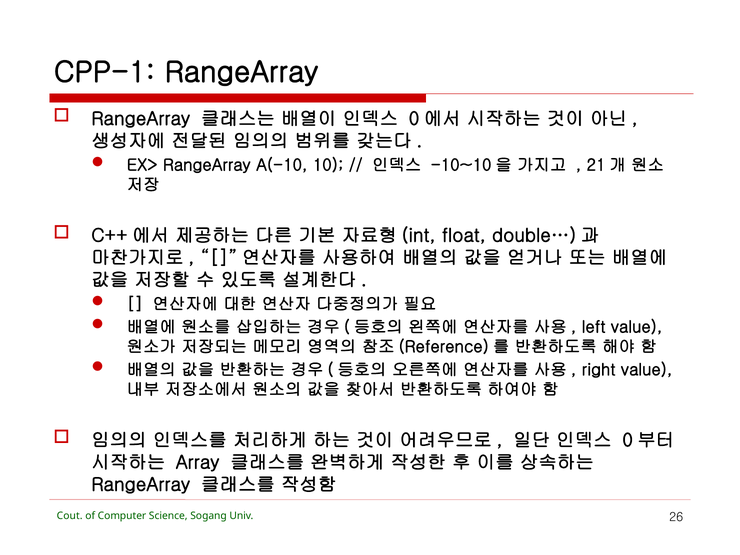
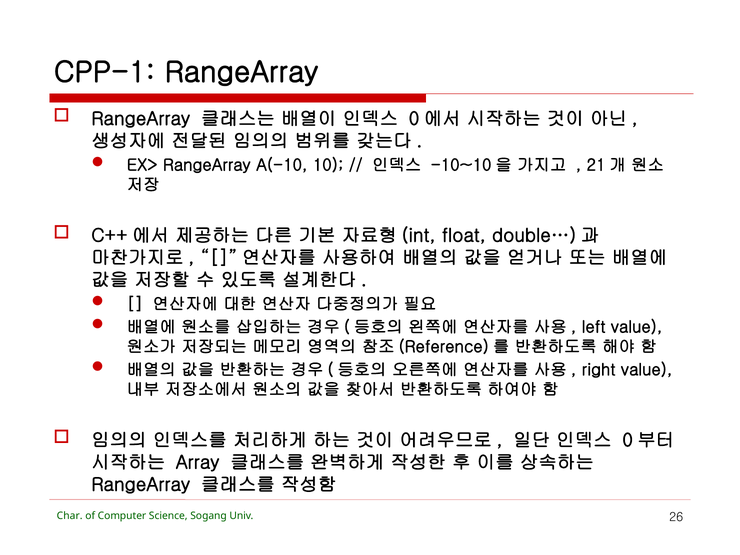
Cout: Cout -> Char (70, 516)
